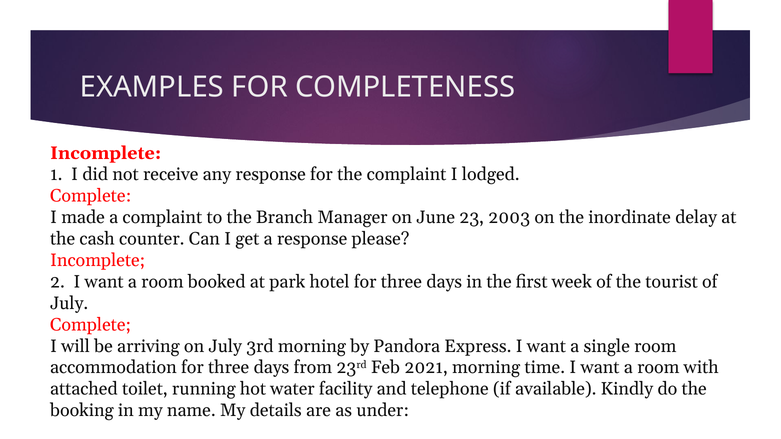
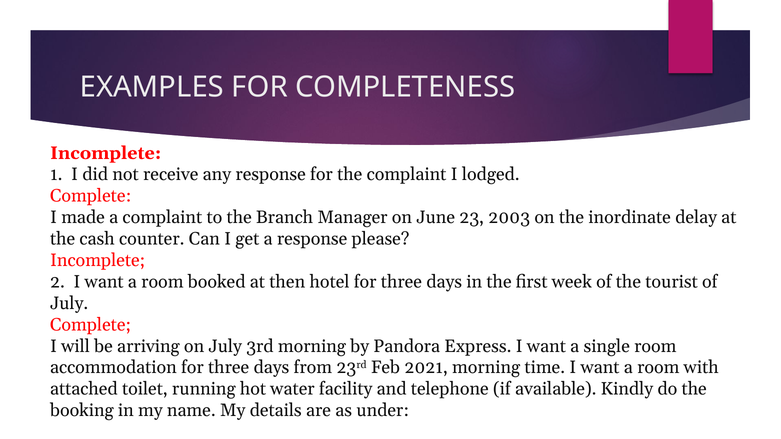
park: park -> then (287, 282)
